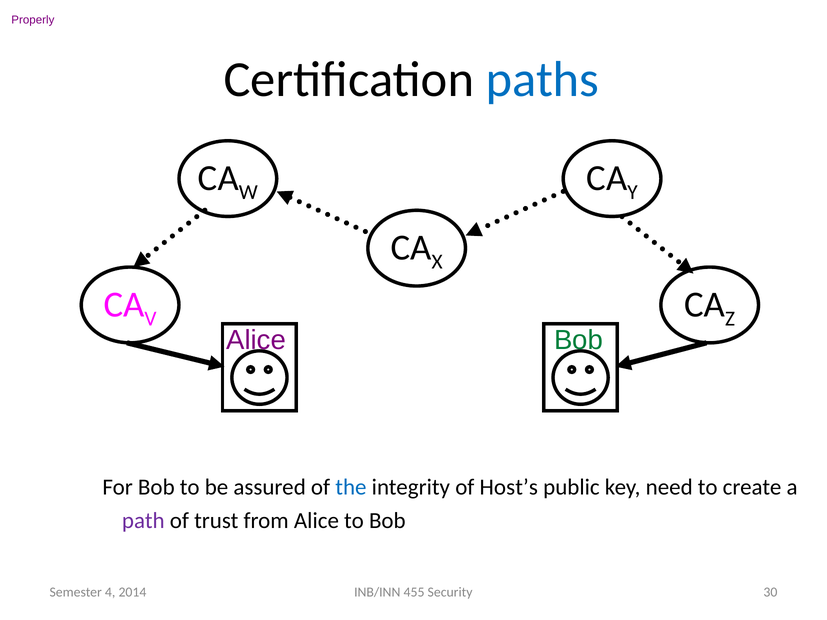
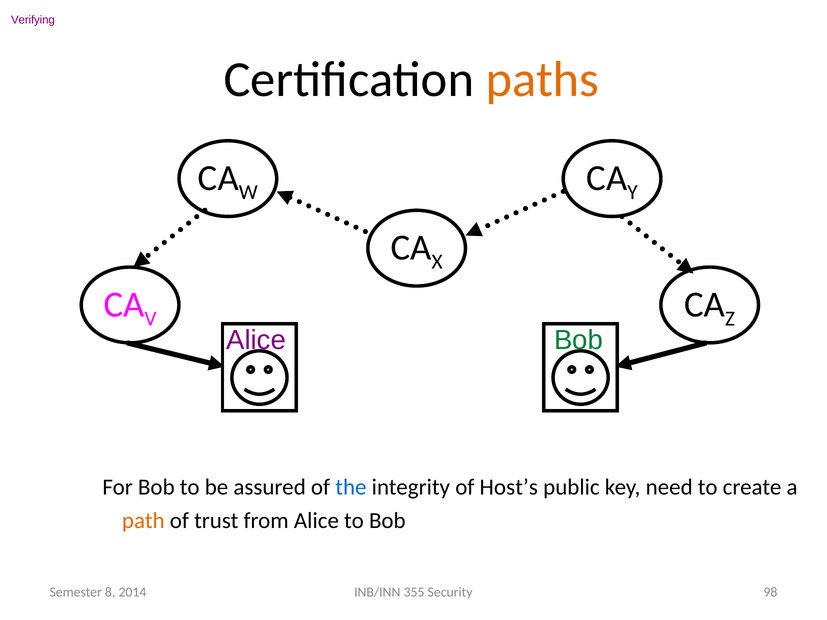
Properly: Properly -> Verifying (33, 20)
paths colour: blue -> orange (542, 80)
path colour: purple -> orange (143, 521)
455: 455 -> 355 (414, 592)
30: 30 -> 98 (770, 592)
4: 4 -> 8 (110, 592)
